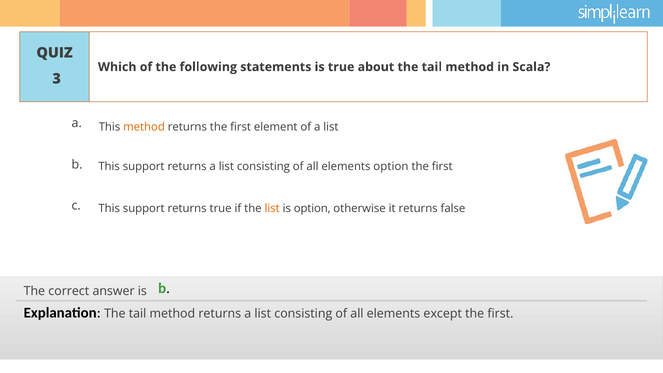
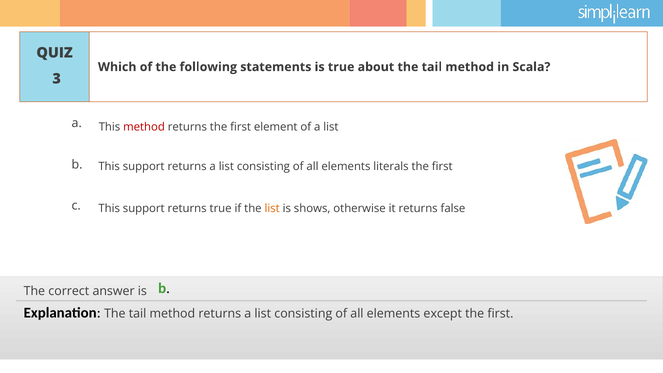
method colour: orange -> red (144, 127)
elements option: option -> literals (391, 166)
is option: option -> shows (312, 209)
